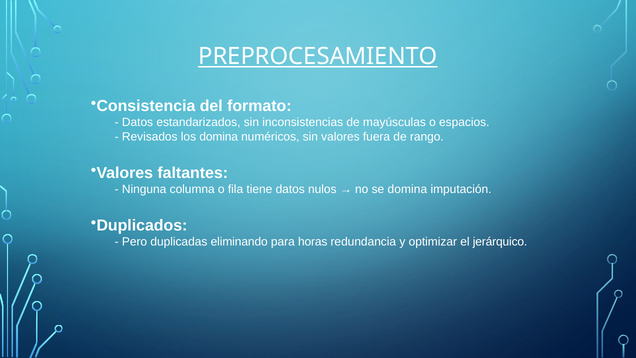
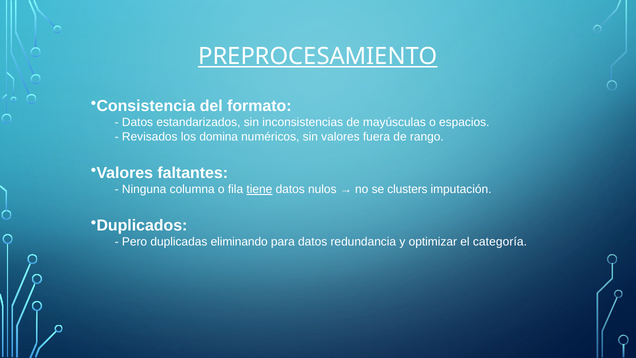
tiene underline: none -> present (259, 189)
se domina: domina -> clusters (407, 189)
para horas: horas -> datos (313, 242)
jerárquico: jerárquico -> categoría (500, 242)
